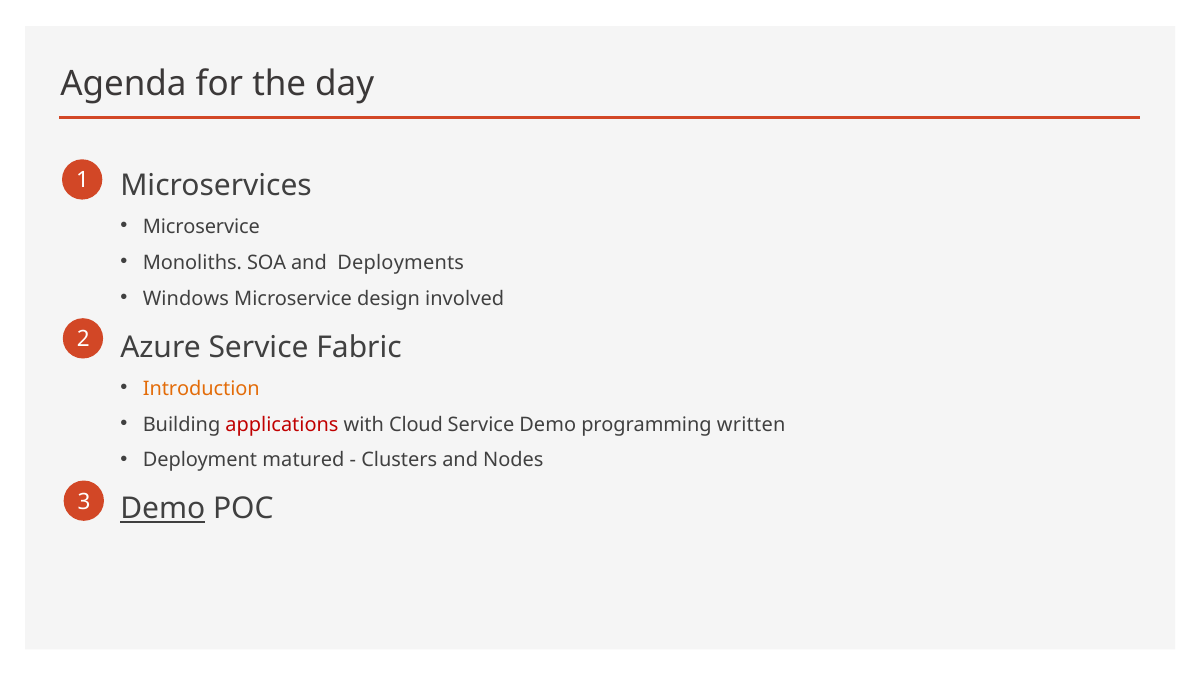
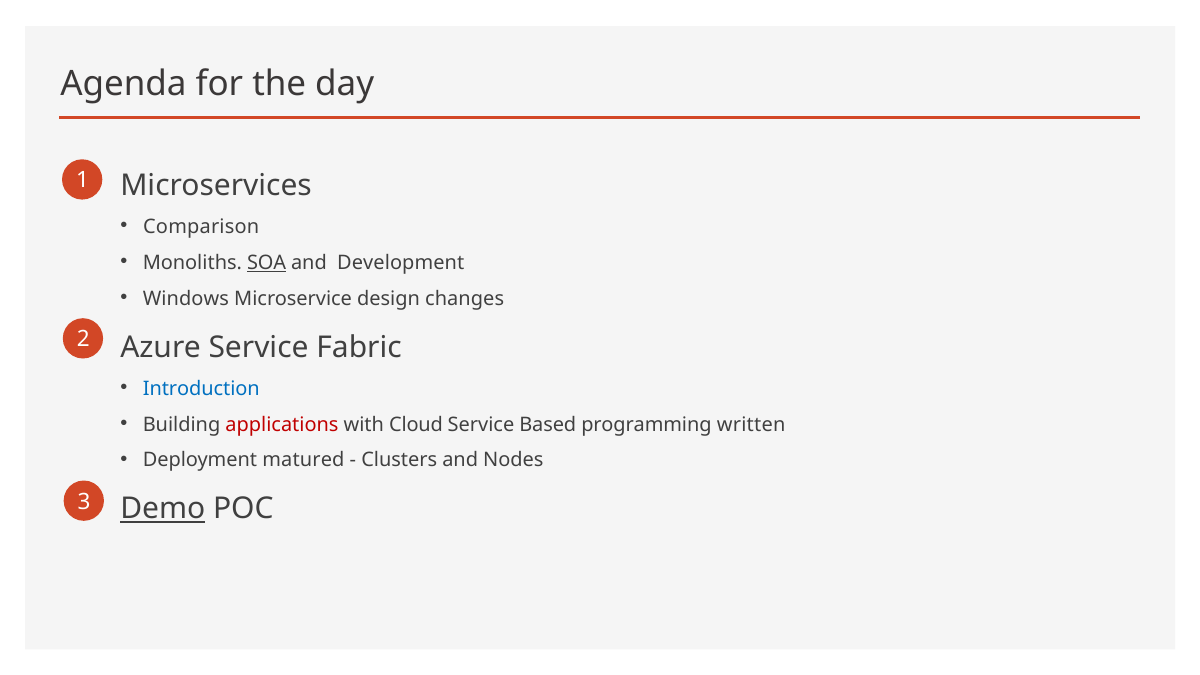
Microservice: Microservice -> Comparison (201, 227)
SOA underline: none -> present (267, 263)
Deployments: Deployments -> Development (401, 263)
involved: involved -> changes (465, 298)
Introduction colour: orange -> blue (201, 388)
Service Demo: Demo -> Based (548, 424)
